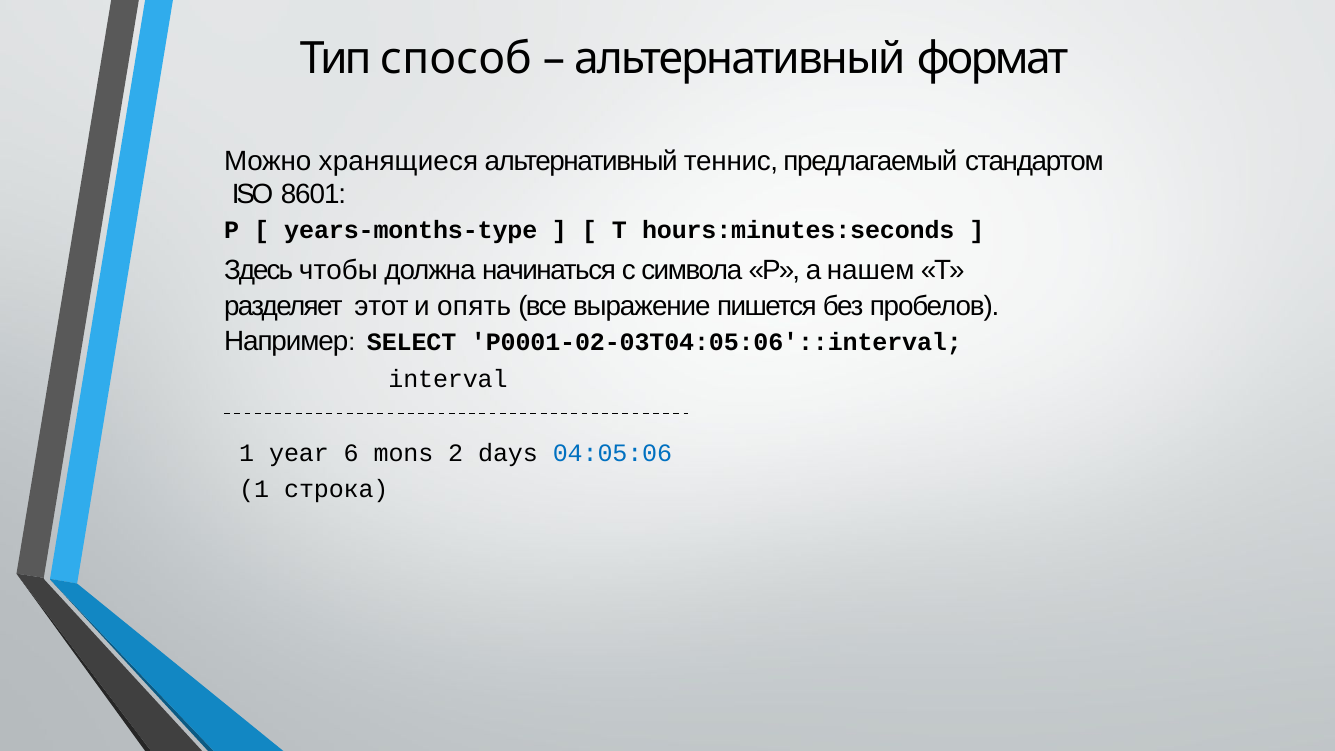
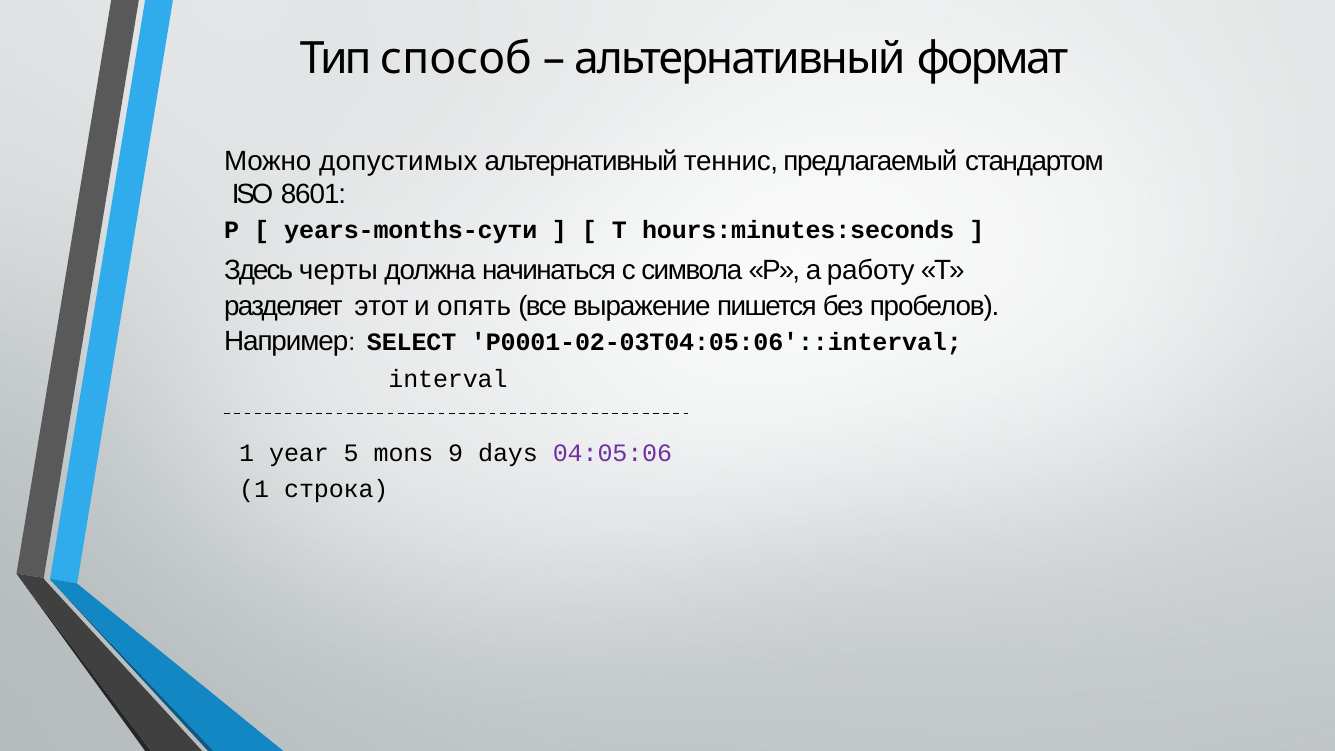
хранящиеся: хранящиеся -> допустимых (398, 161)
years-months-type: years-months-type -> years-months-сути (411, 230)
чтобы: чтобы -> черты (338, 270)
нашем: нашем -> работу (871, 270)
6: 6 -> 5 (351, 453)
2: 2 -> 9 (456, 453)
04:05:06 colour: blue -> purple (612, 453)
